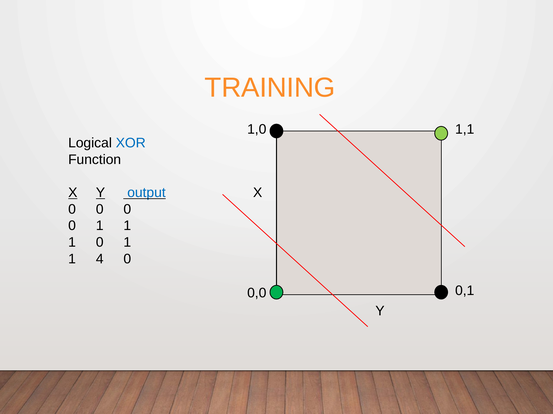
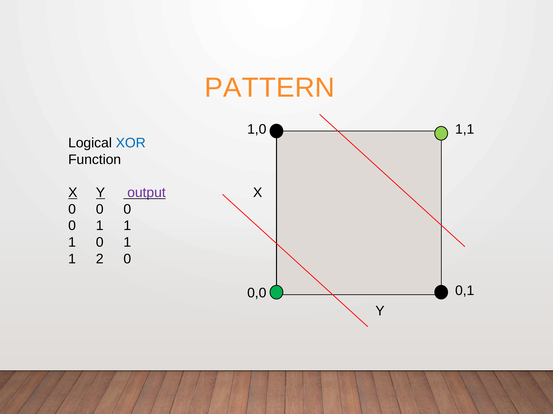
TRAINING: TRAINING -> PATTERN (270, 88)
output colour: blue -> purple (146, 193)
4: 4 -> 2 (100, 259)
